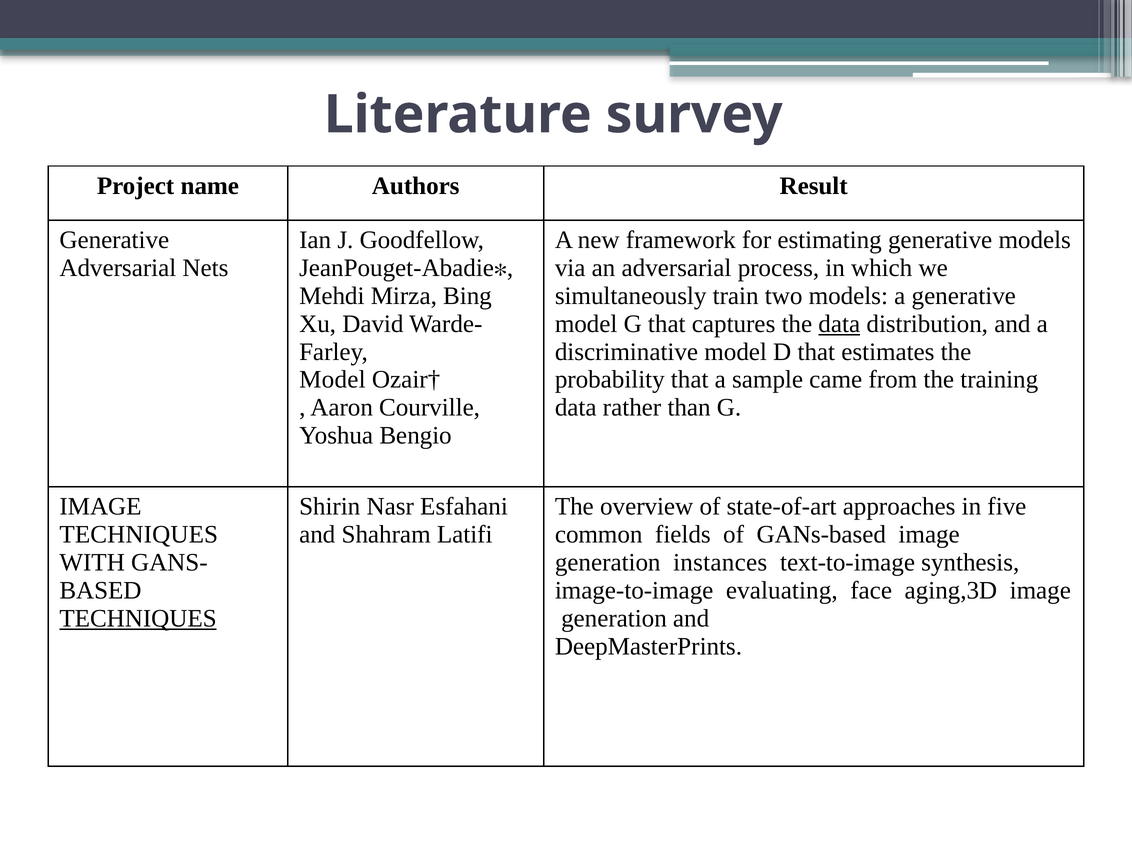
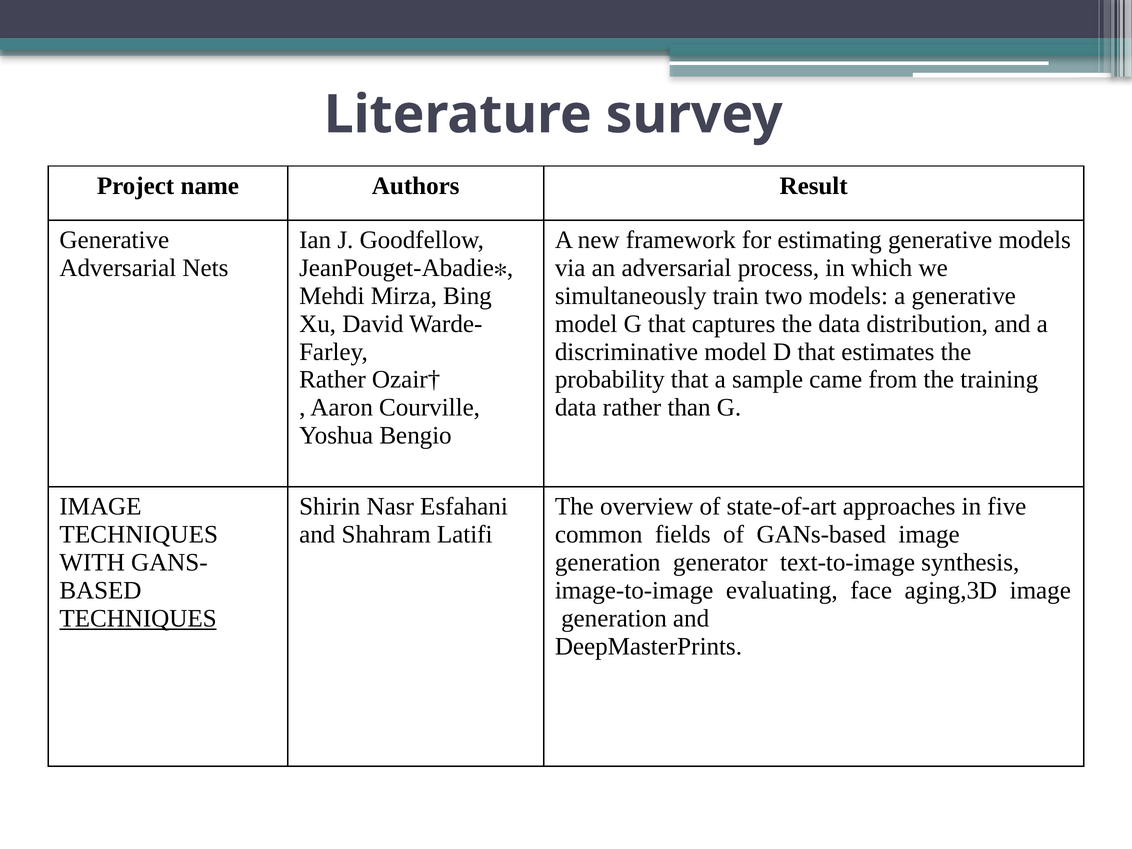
data underline: present -> none (839, 324)
Model: Model -> Rather (333, 380)
instances: instances -> generator (720, 563)
